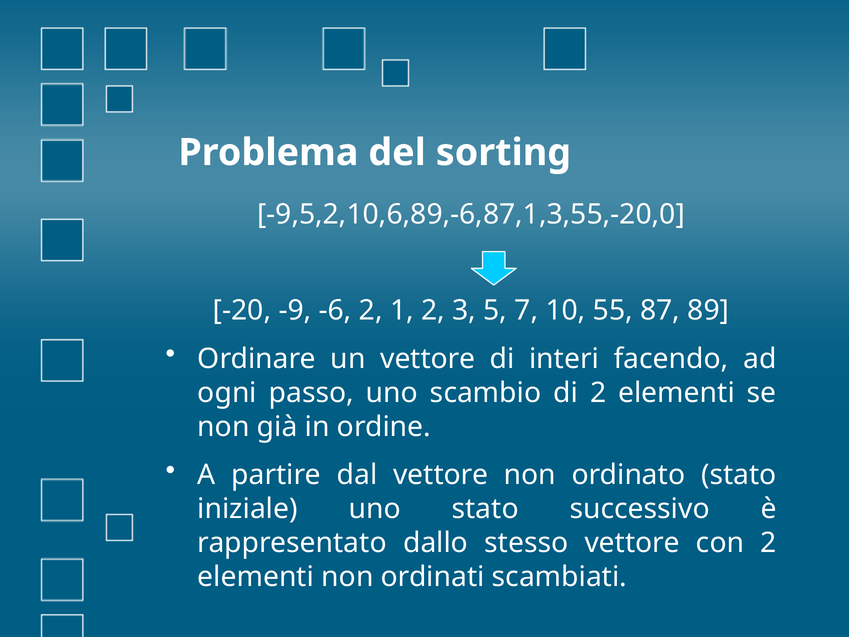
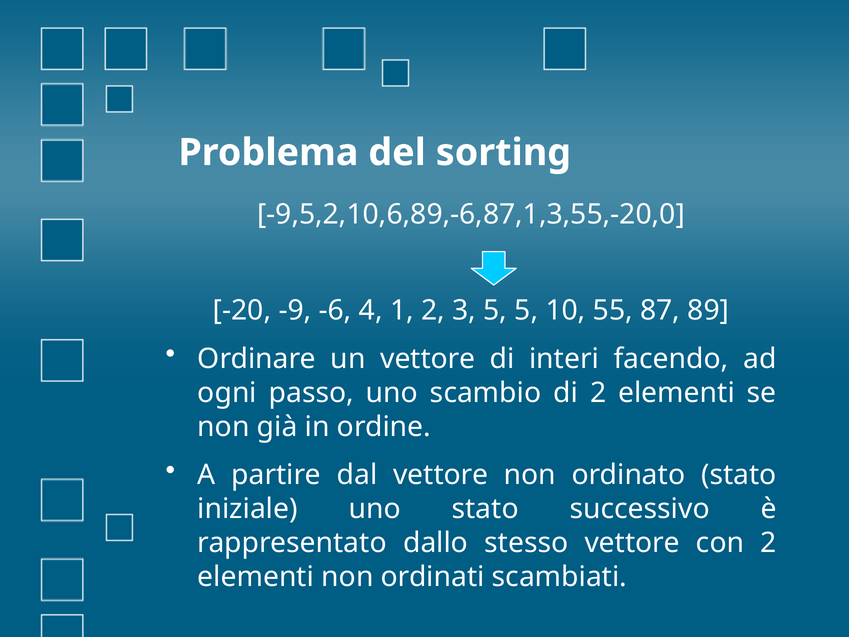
-6 2: 2 -> 4 (371, 310)
5 7: 7 -> 5 (526, 310)
